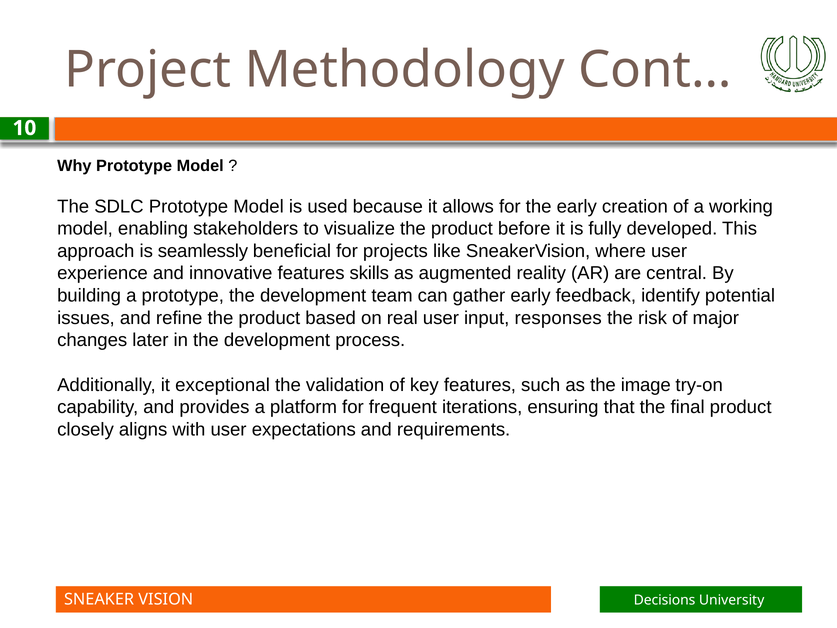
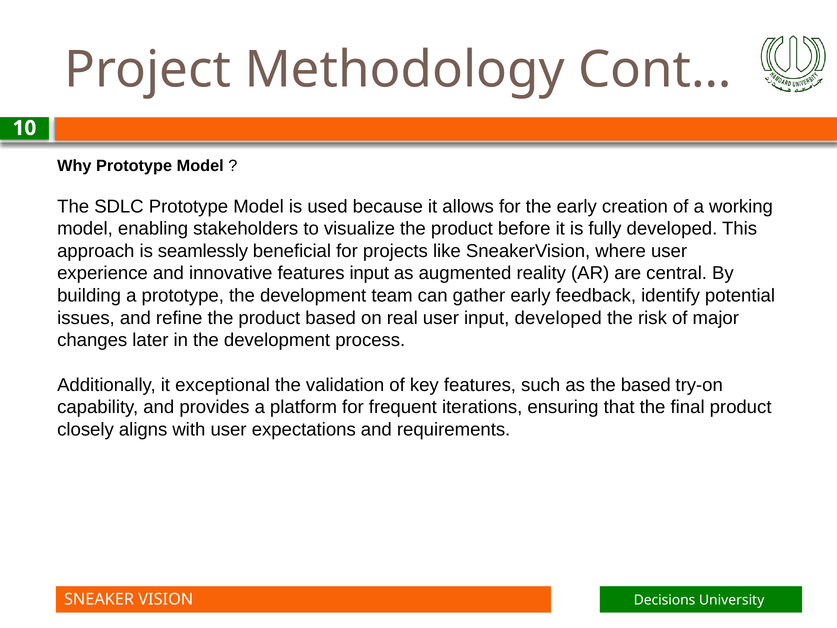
features skills: skills -> input (369, 273)
input responses: responses -> developed (558, 318)
the image: image -> based (646, 385)
